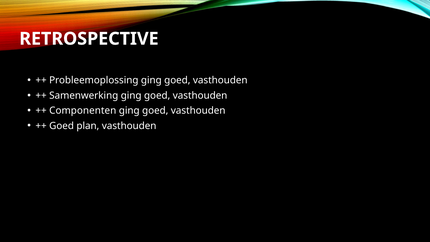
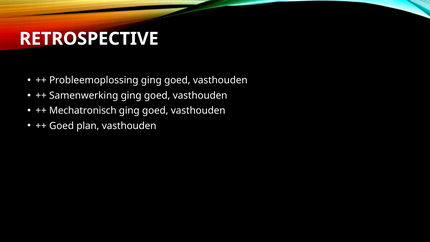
Componenten: Componenten -> Mechatronisch (83, 111)
